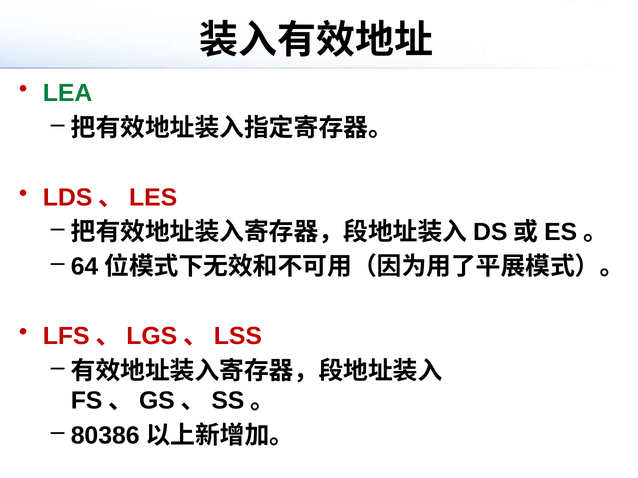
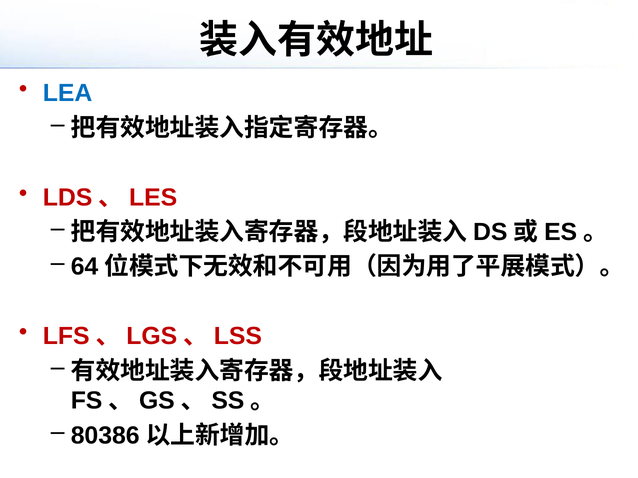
LEA colour: green -> blue (68, 93)
